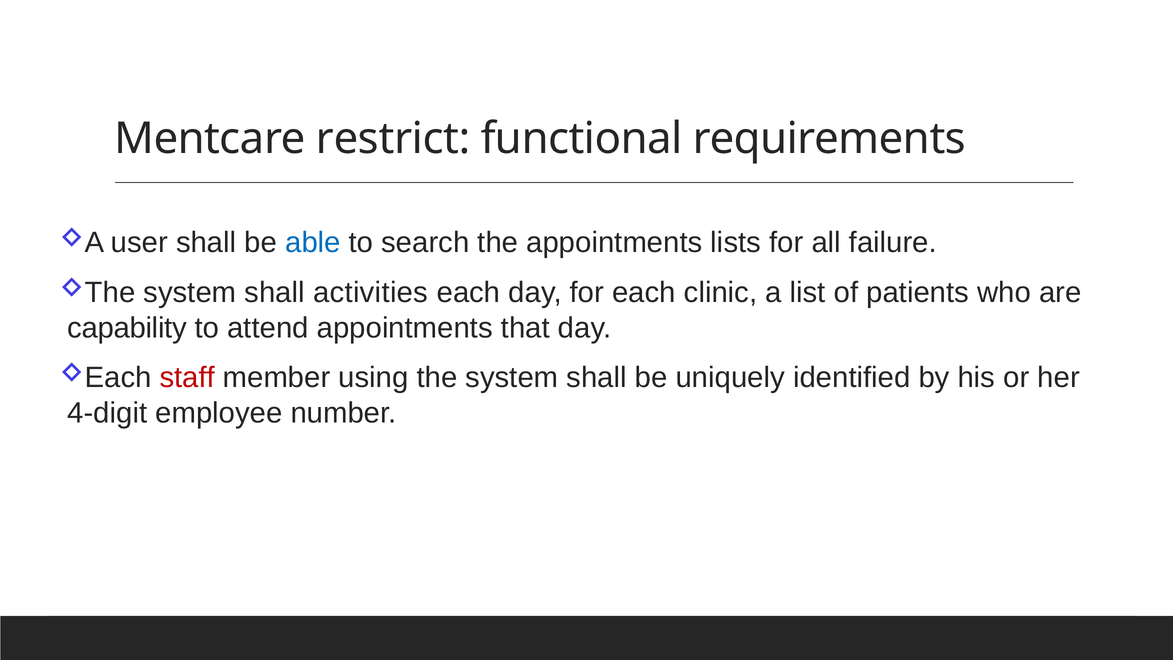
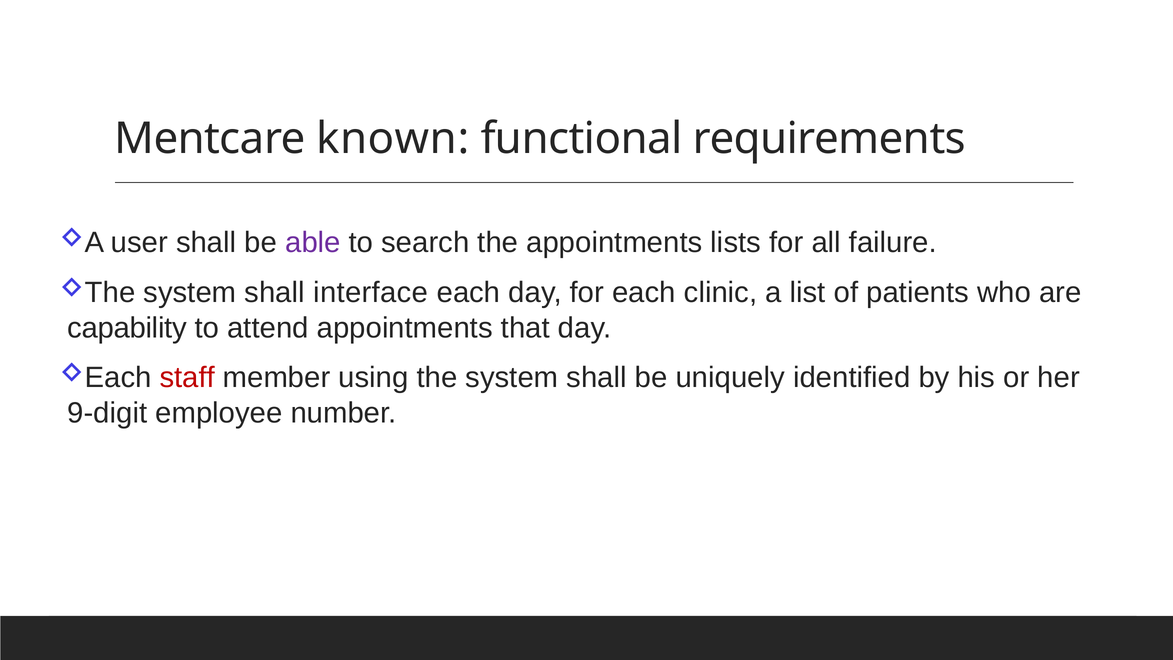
restrict: restrict -> known (393, 139)
able colour: blue -> purple (313, 243)
activities: activities -> interface (371, 293)
4-digit: 4-digit -> 9-digit (107, 413)
